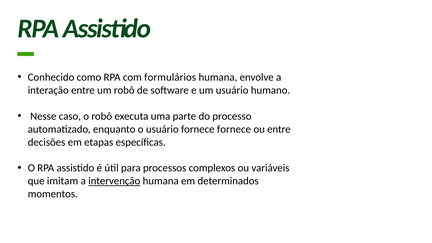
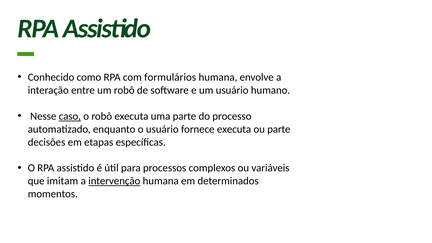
caso underline: none -> present (70, 116)
fornece fornece: fornece -> executa (234, 129)
ou entre: entre -> parte (279, 129)
